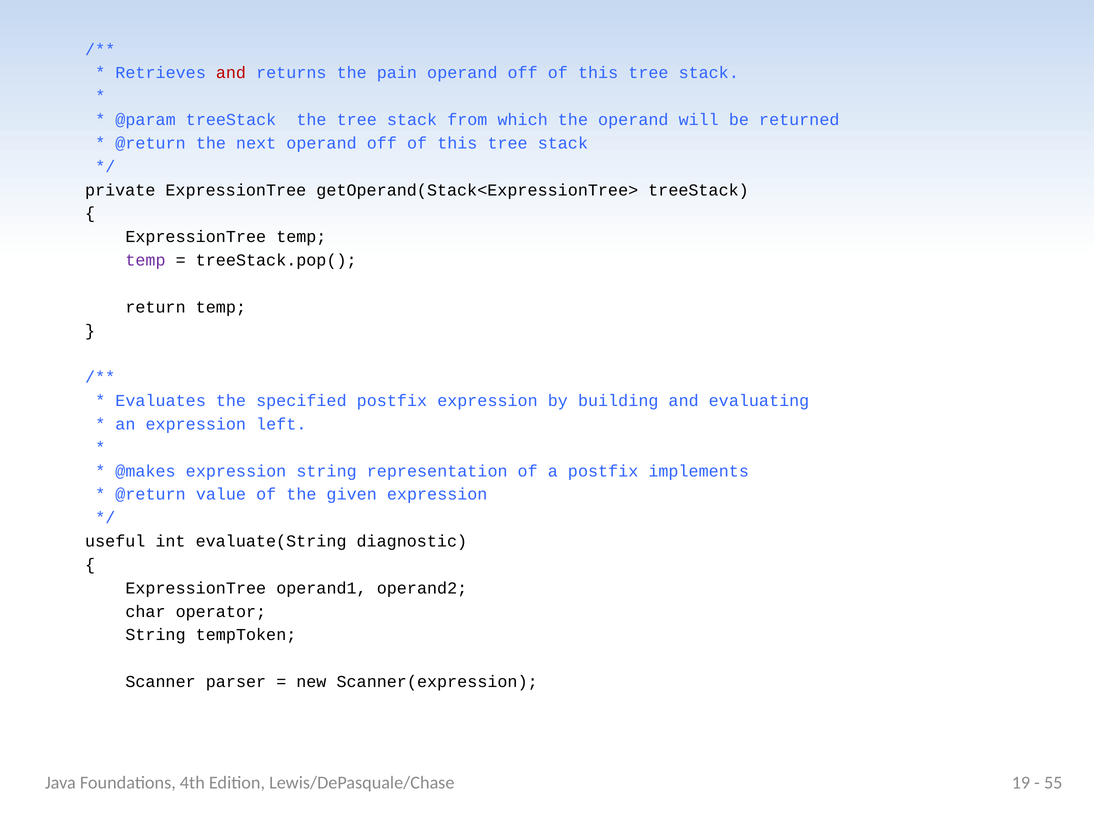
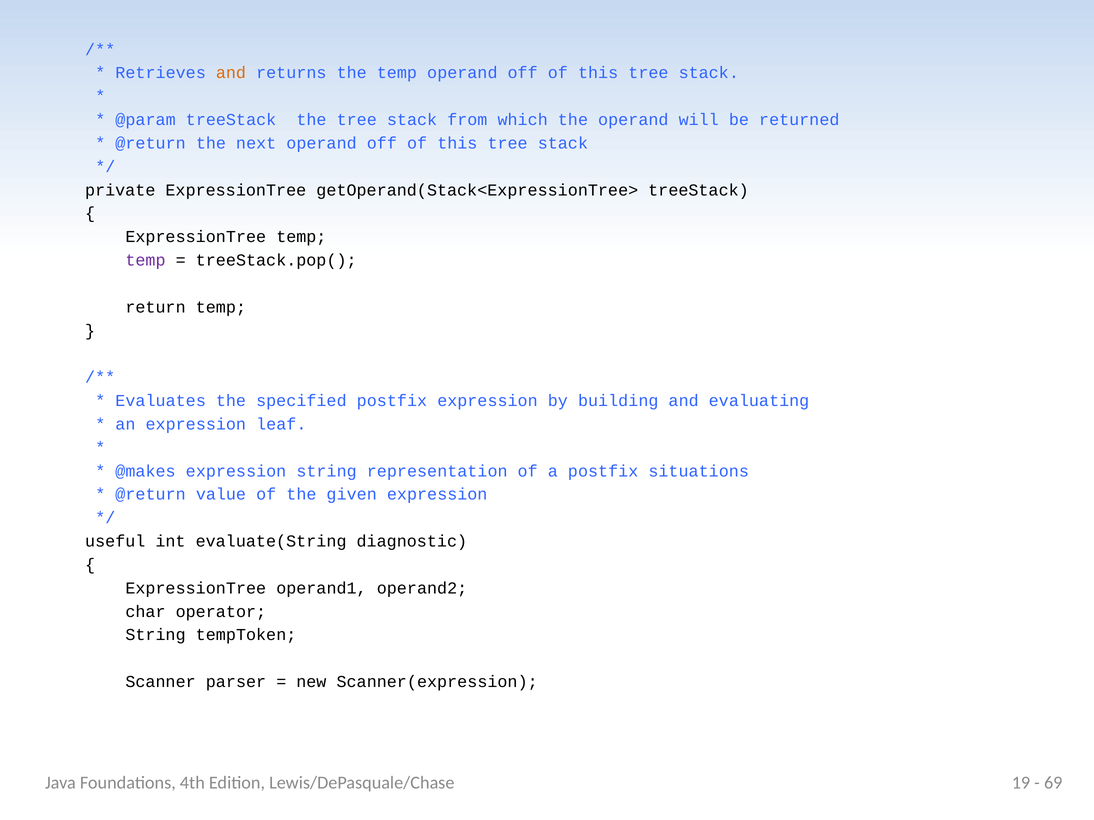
and colour: red -> orange (231, 73)
the pain: pain -> temp (397, 73)
left: left -> leaf (281, 424)
implements: implements -> situations (699, 471)
55: 55 -> 69 (1053, 783)
